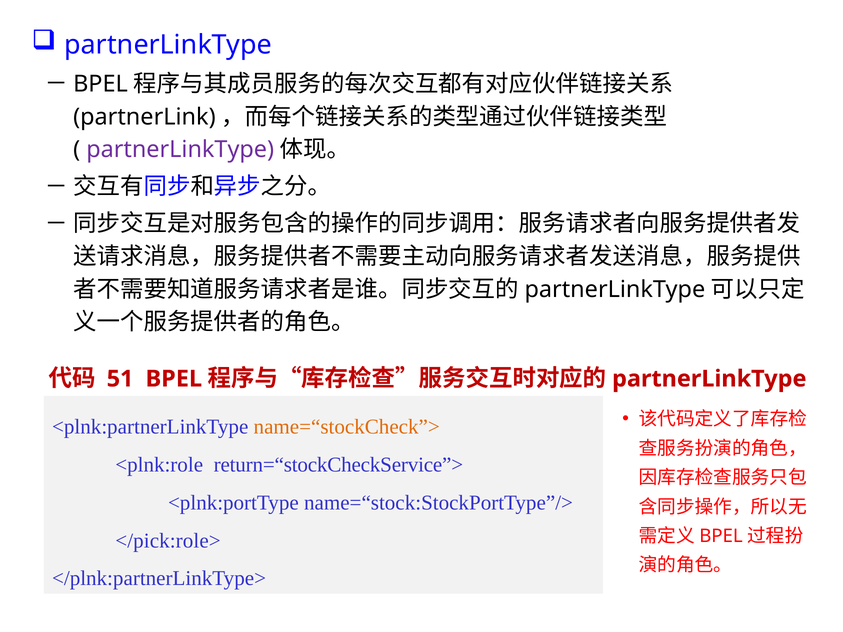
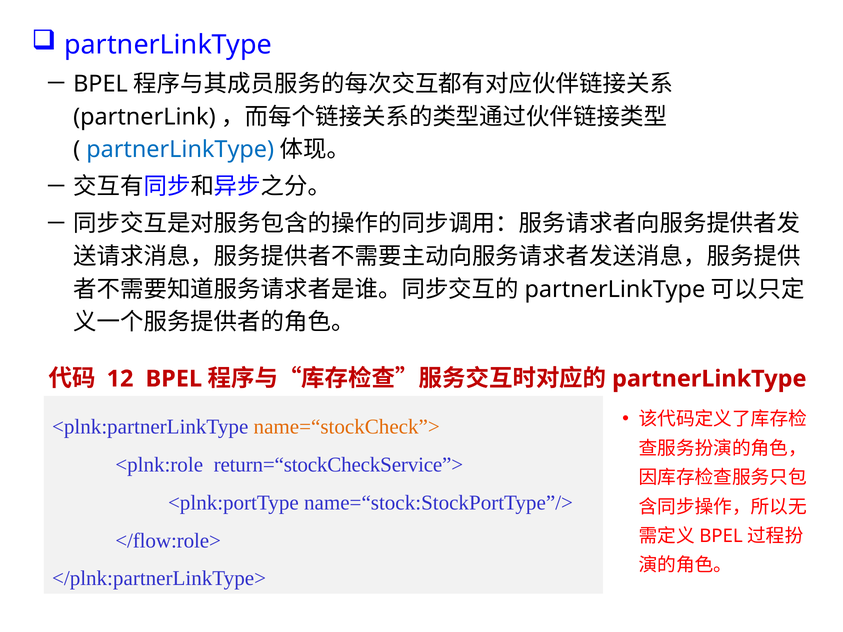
partnerLinkType colour: purple -> blue (180, 150)
51: 51 -> 12 (120, 379)
</pick:role>: </pick:role> -> </flow:role> (168, 541)
